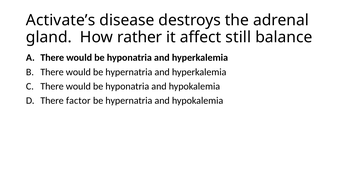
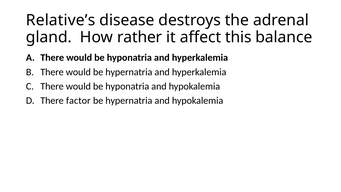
Activate’s: Activate’s -> Relative’s (61, 20)
still: still -> this (238, 37)
